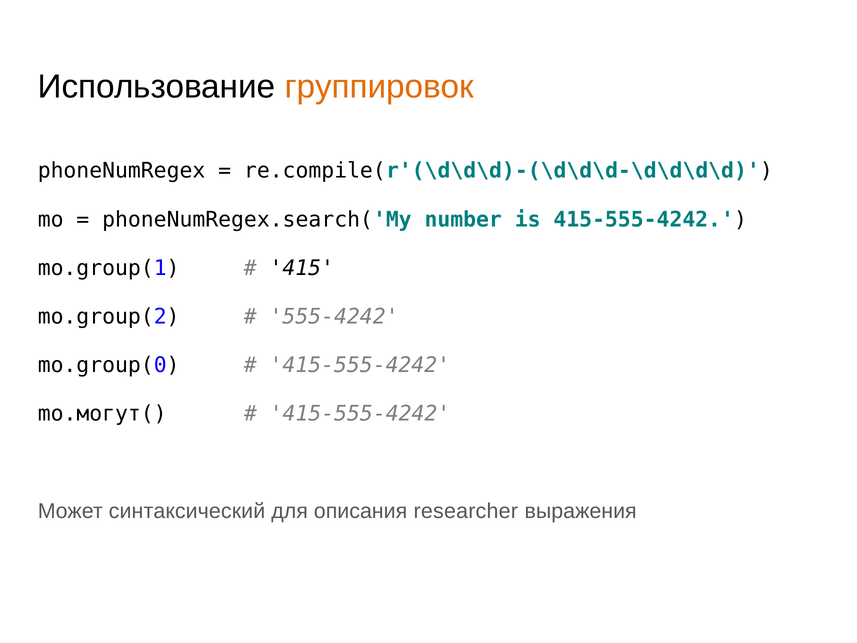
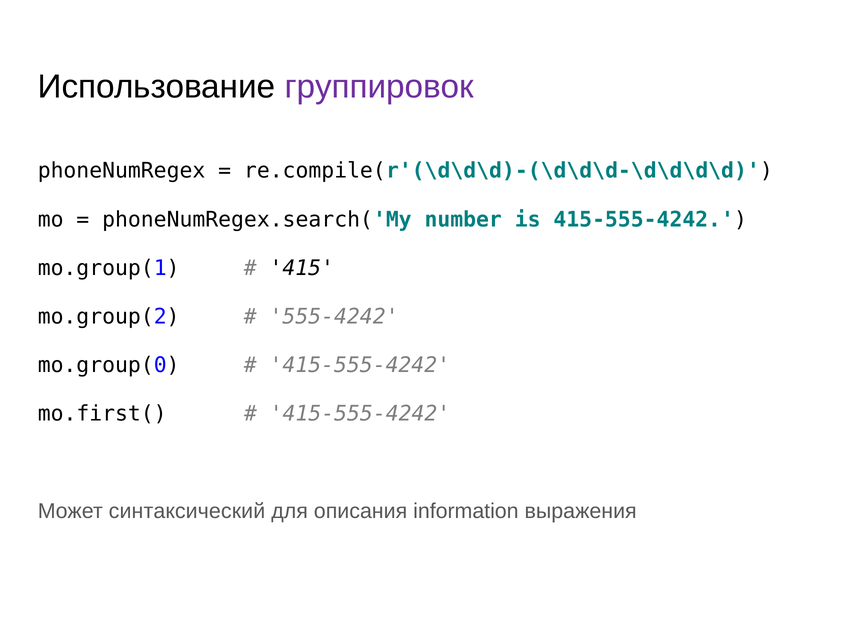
группировок colour: orange -> purple (379, 87)
mo.могут(: mo.могут( -> mo.first( (102, 414)
researcher: researcher -> information (466, 511)
